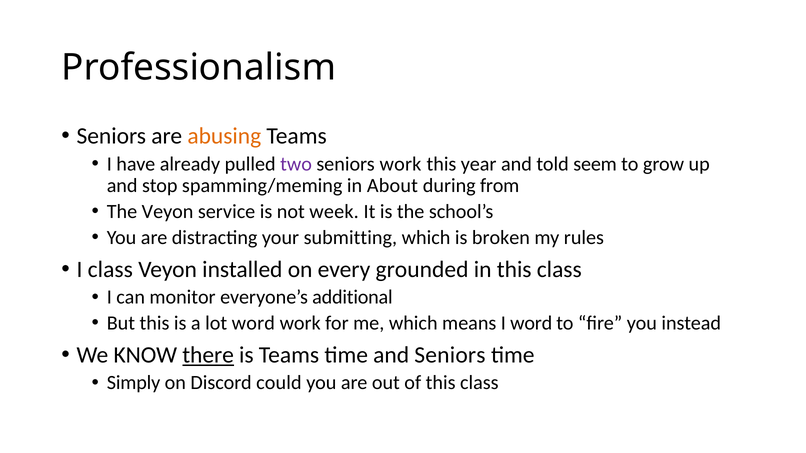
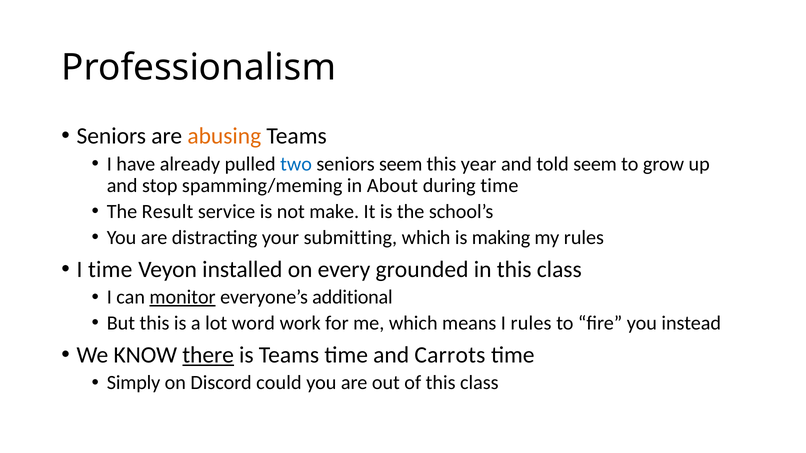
two colour: purple -> blue (296, 164)
seniors work: work -> seem (401, 164)
during from: from -> time (499, 186)
The Veyon: Veyon -> Result (167, 212)
week: week -> make (334, 212)
broken: broken -> making (501, 238)
I class: class -> time (110, 270)
monitor underline: none -> present (183, 297)
I word: word -> rules (531, 323)
and Seniors: Seniors -> Carrots (450, 355)
